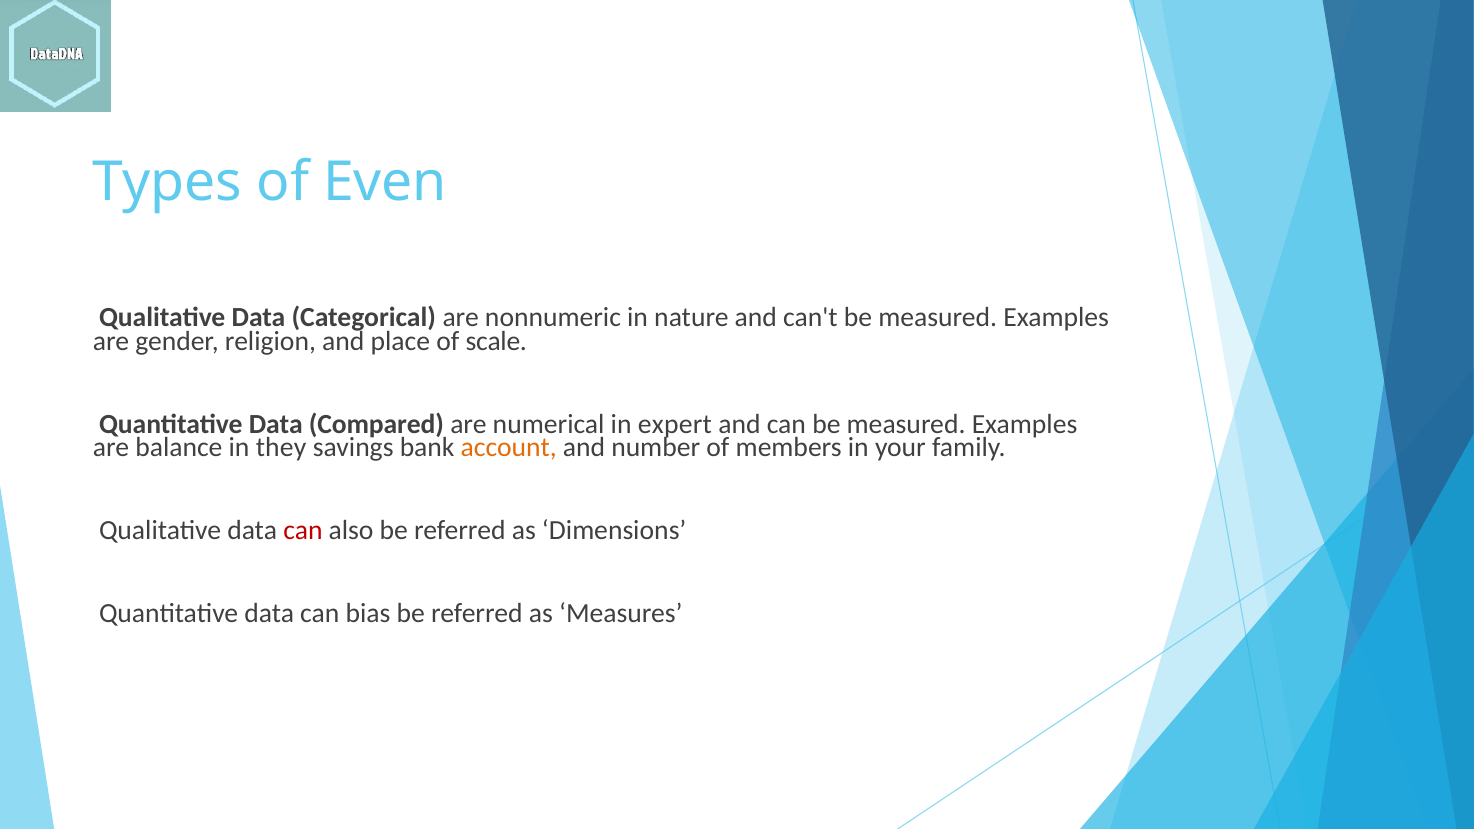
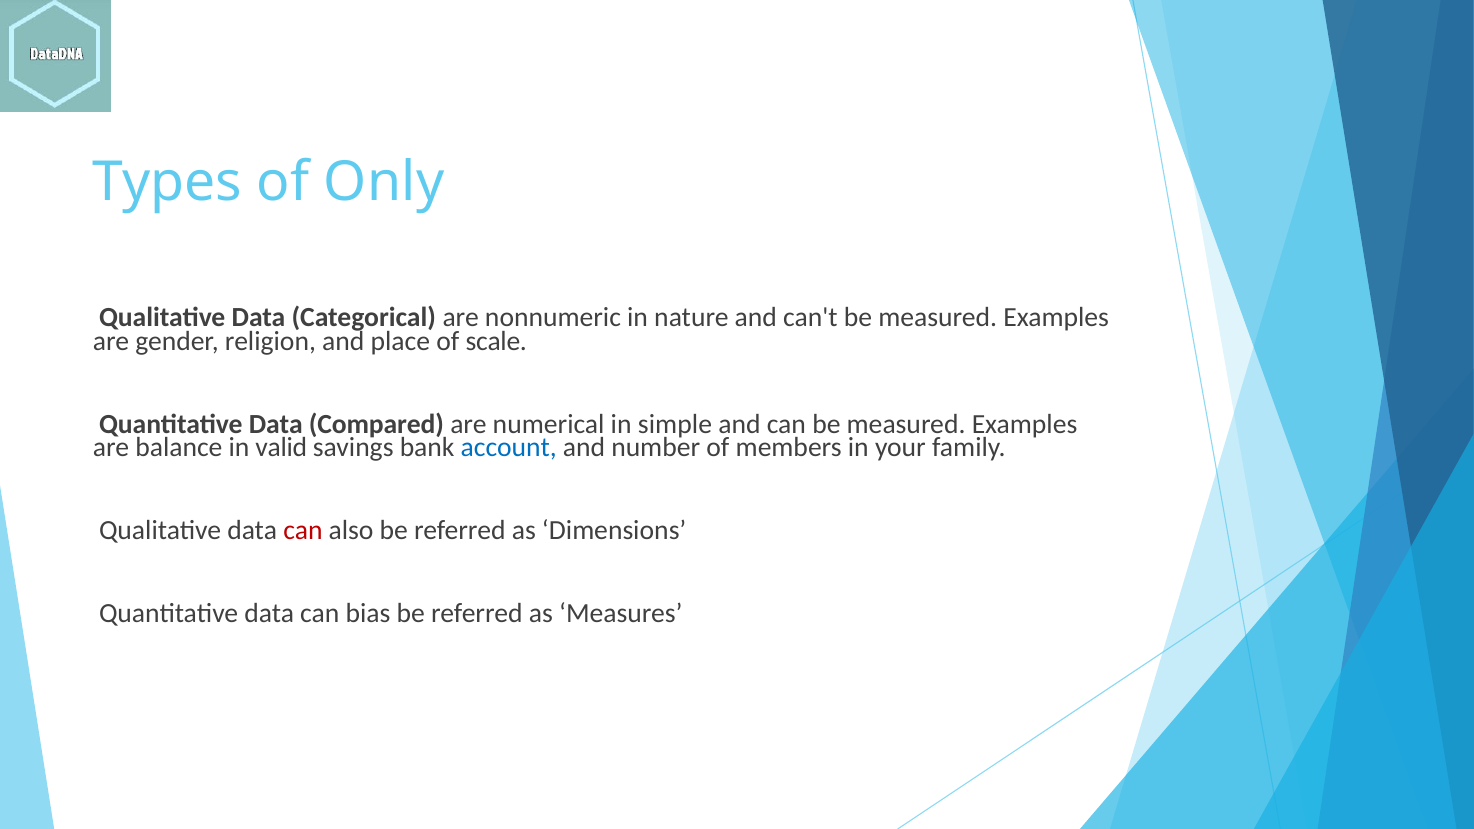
Even: Even -> Only (384, 183)
expert: expert -> simple (675, 424)
they: they -> valid (281, 447)
account colour: orange -> blue (509, 447)
